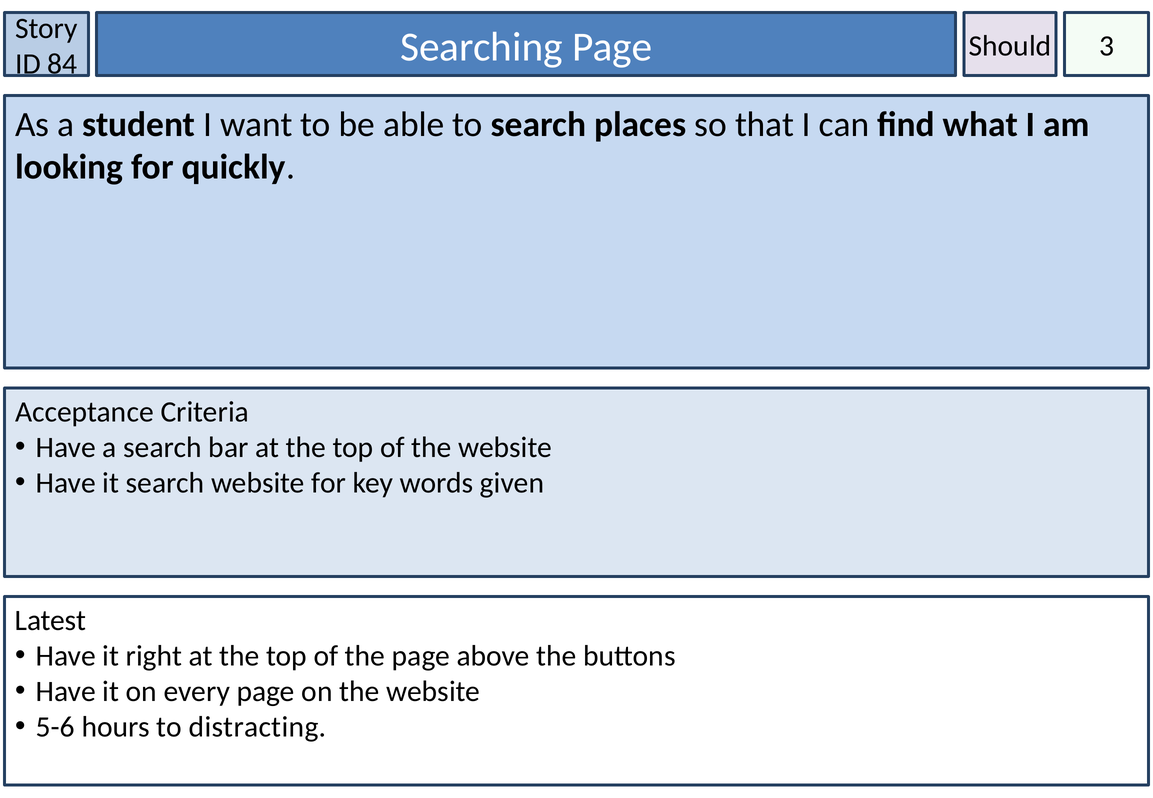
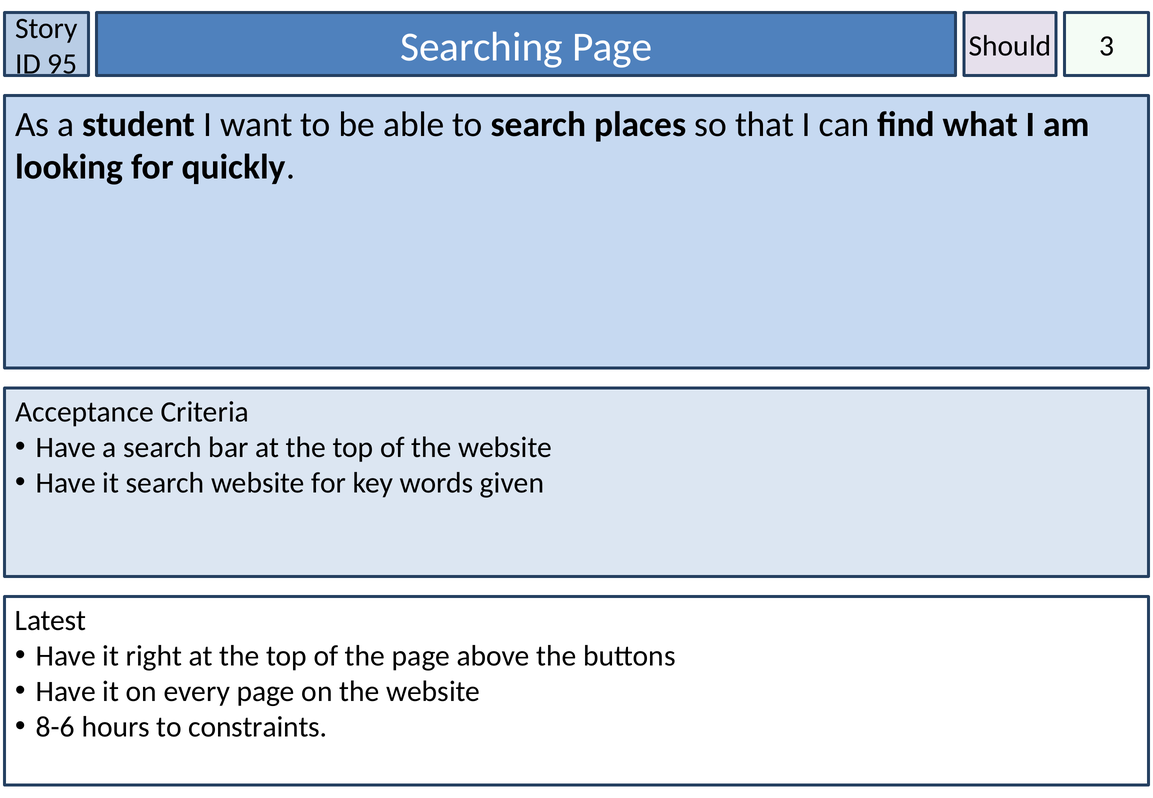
84: 84 -> 95 (62, 64)
5-6: 5-6 -> 8-6 (55, 727)
distracting: distracting -> constraints (258, 727)
